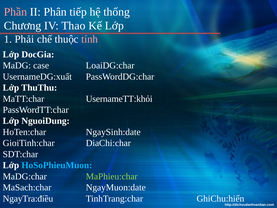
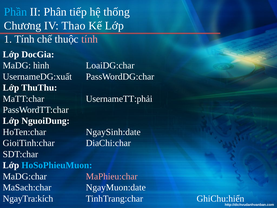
Phần colour: pink -> light blue (16, 12)
1 Phải: Phải -> Tính (25, 39)
case: case -> hình (41, 65)
UsernameTT:khỏi: UsernameTT:khỏi -> UsernameTT:phải (119, 99)
MaPhieu:char colour: light green -> pink (112, 176)
NgayTra:điều: NgayTra:điều -> NgayTra:kích (28, 198)
